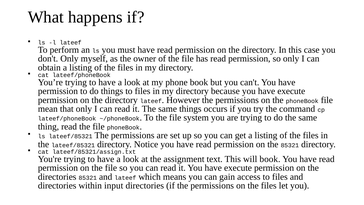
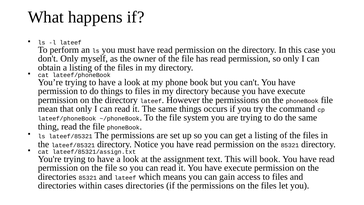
input: input -> cases (114, 185)
